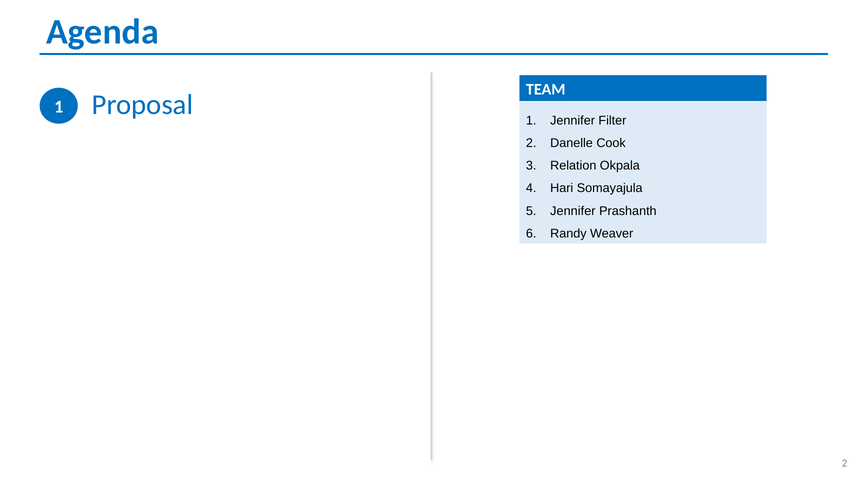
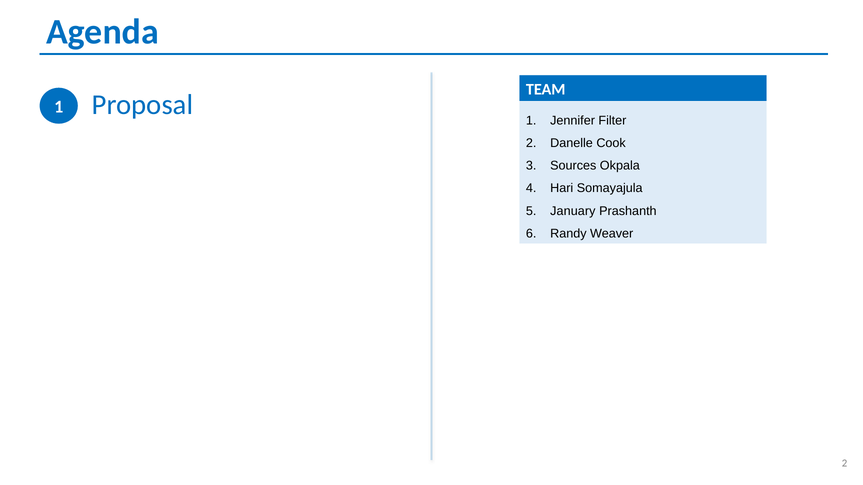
Relation: Relation -> Sources (573, 166)
Jennifer: Jennifer -> January (573, 211)
